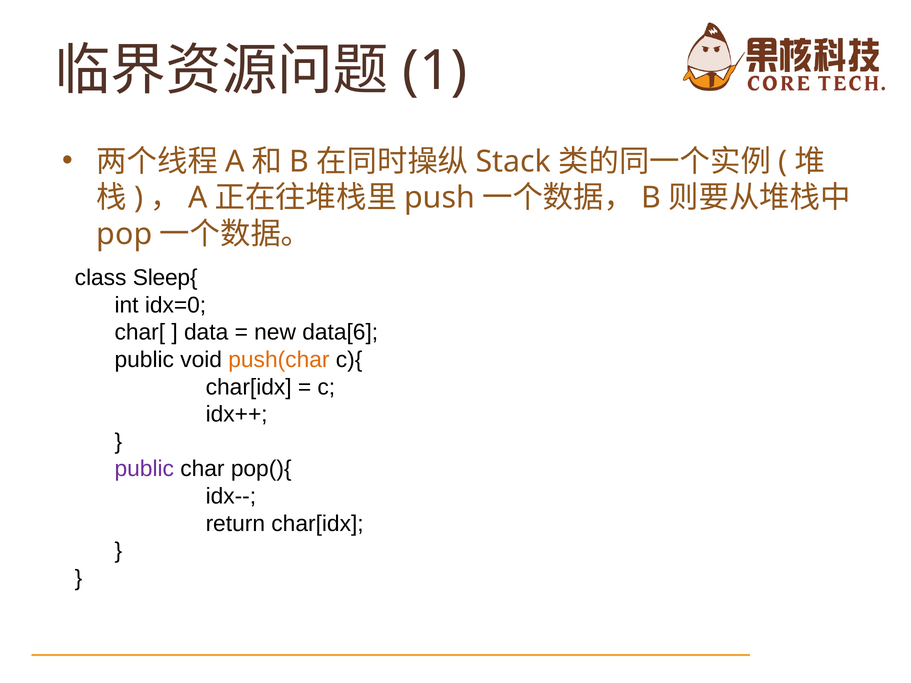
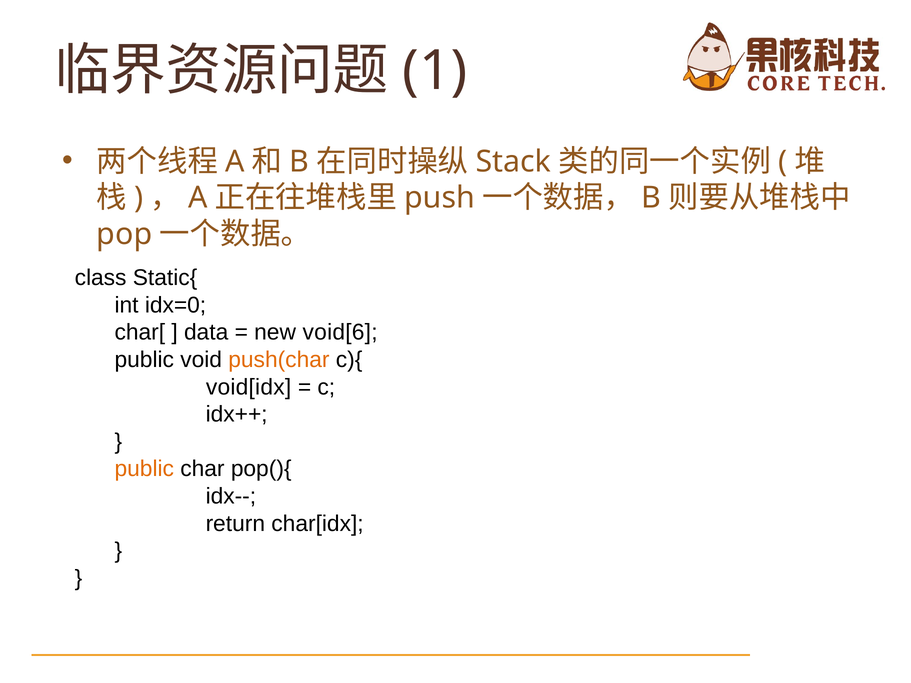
Sleep{: Sleep{ -> Static{ (165, 278)
data[6: data[6 -> void[6 (340, 332)
char[idx: char[idx -> void[idx (249, 387)
public colour: purple -> orange (144, 469)
